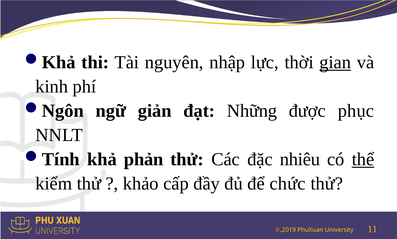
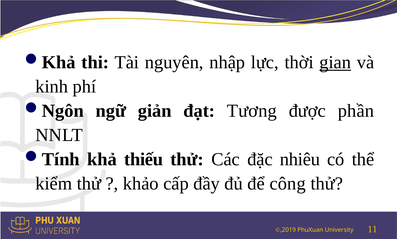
Những: Những -> Tương (252, 111)
phục: phục -> phần (356, 111)
phản: phản -> thiếu (144, 159)
thể underline: present -> none (363, 159)
chức: chức -> công (288, 184)
